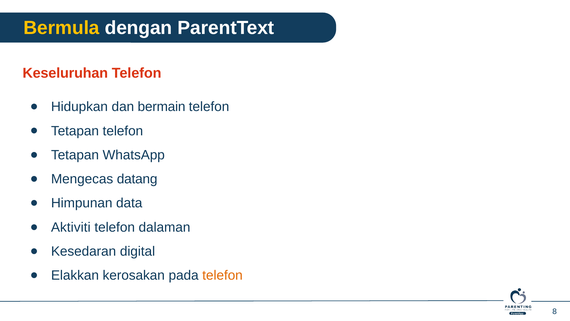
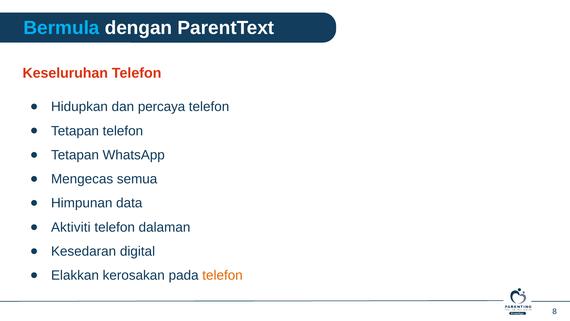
Bermula colour: yellow -> light blue (62, 28)
bermain: bermain -> percaya (162, 107)
datang: datang -> semua (137, 179)
